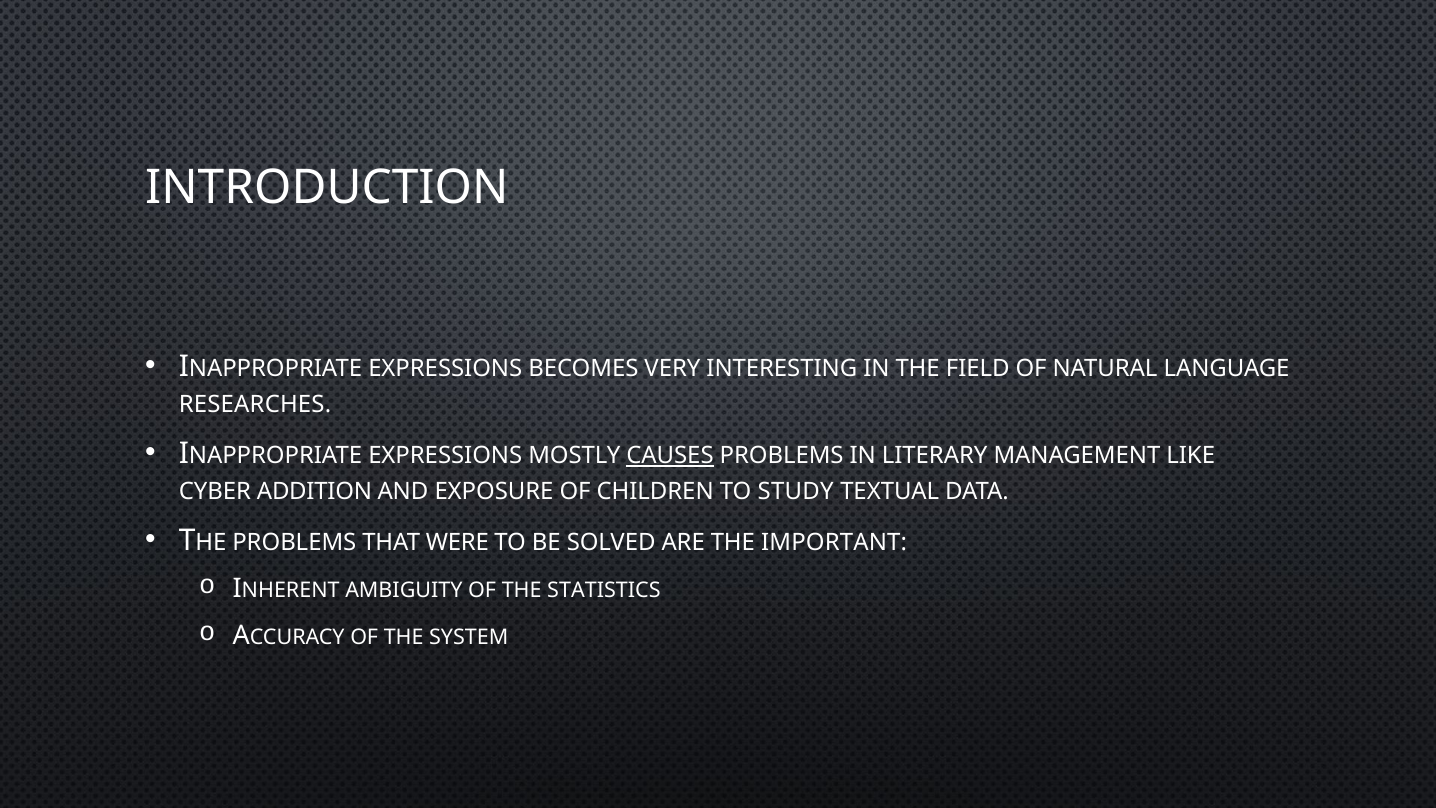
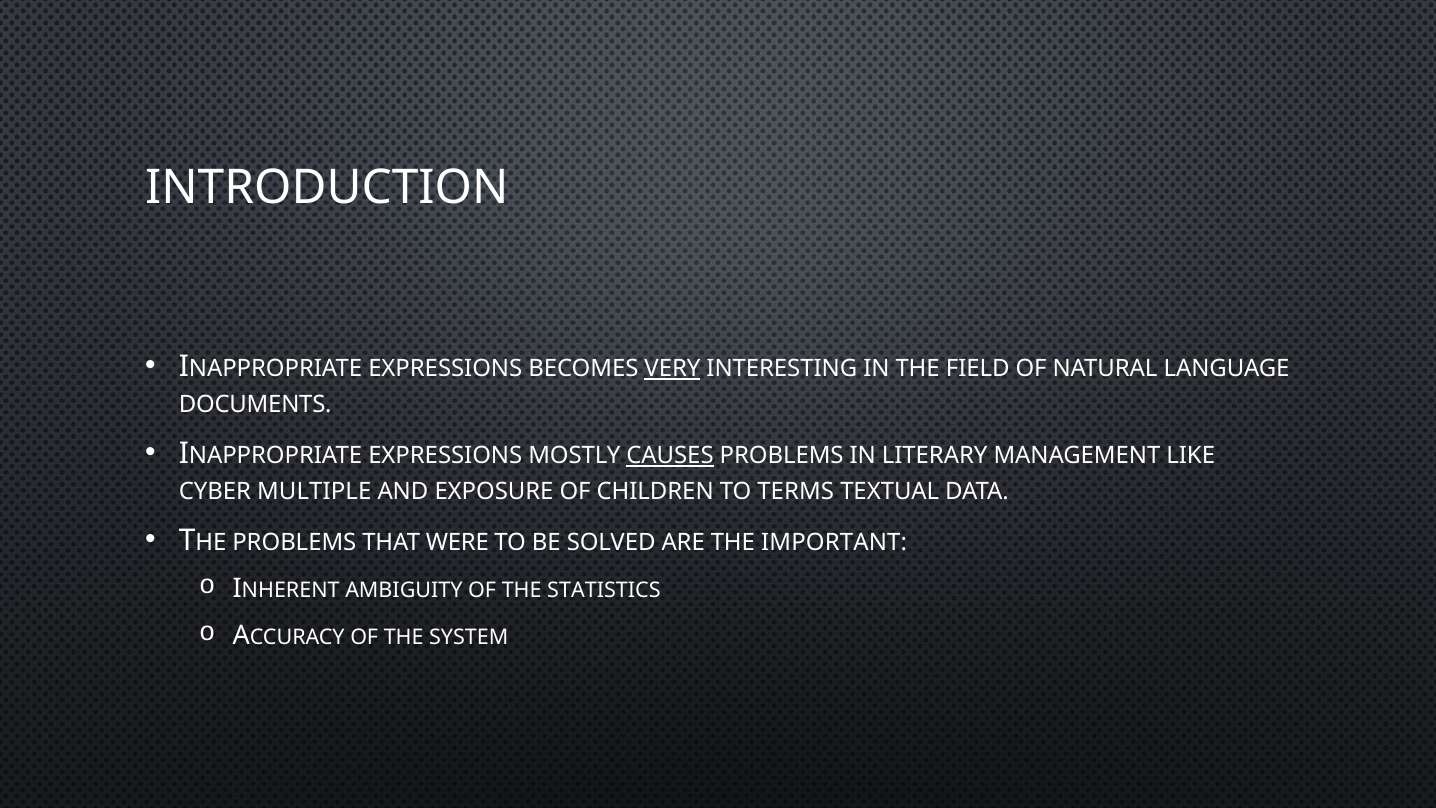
VERY underline: none -> present (672, 369)
RESEARCHES: RESEARCHES -> DOCUMENTS (255, 405)
ADDITION: ADDITION -> MULTIPLE (314, 491)
STUDY: STUDY -> TERMS (796, 491)
